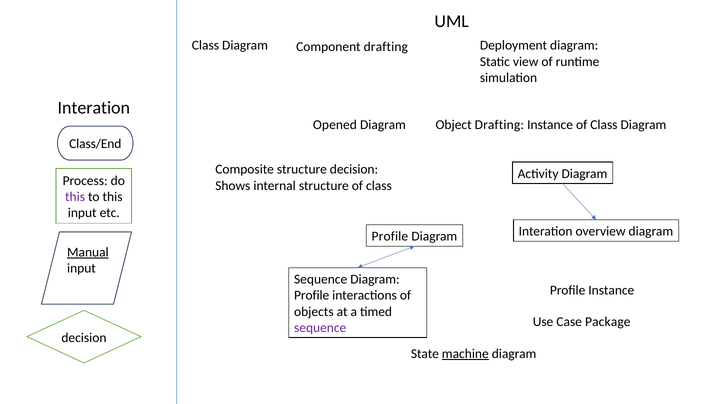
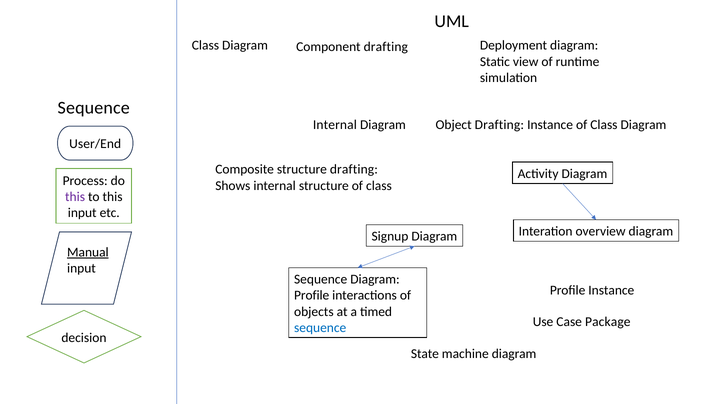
Interation: Interation -> Sequence (94, 108)
Opened: Opened -> Internal (335, 125)
Class/End: Class/End -> User/End (95, 144)
structure decision: decision -> drafting (354, 170)
Profile: Profile -> Signup (390, 237)
sequence colour: purple -> blue (320, 328)
machine underline: present -> none (465, 354)
